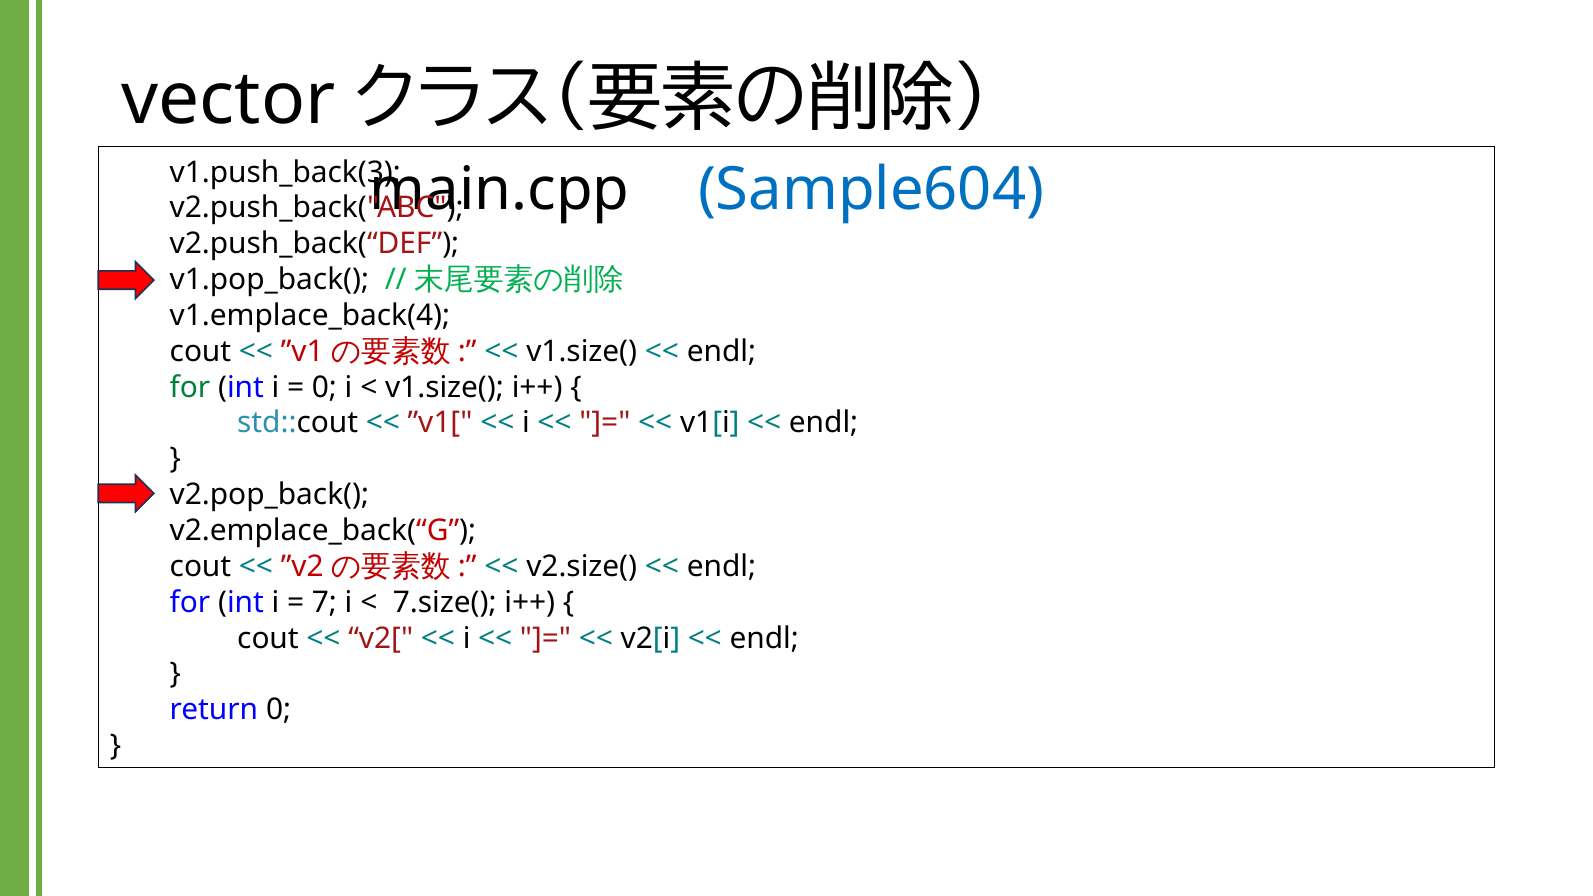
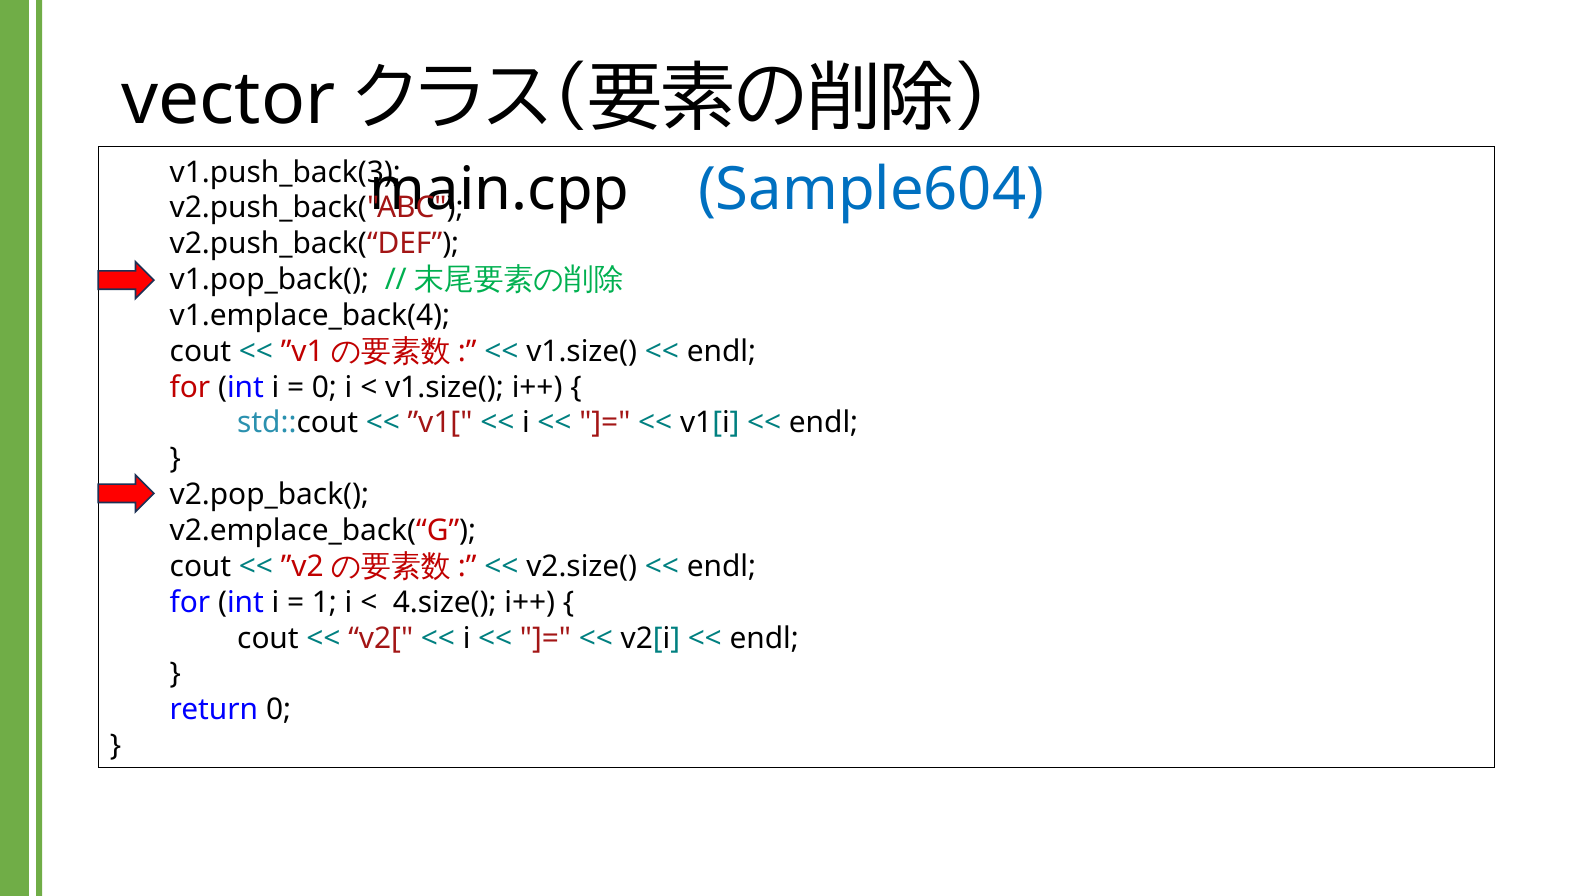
for colour: green -> red (190, 387)
7: 7 -> 1 (324, 602)
7.size(: 7.size( -> 4.size( (445, 602)
